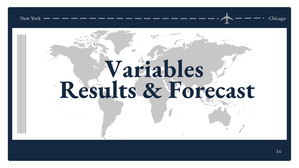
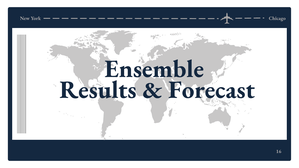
Variables: Variables -> Ensemble (154, 69)
